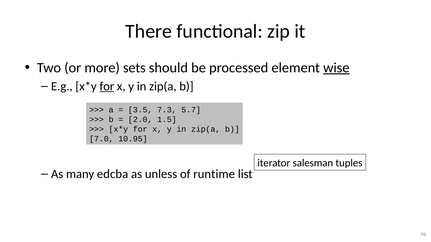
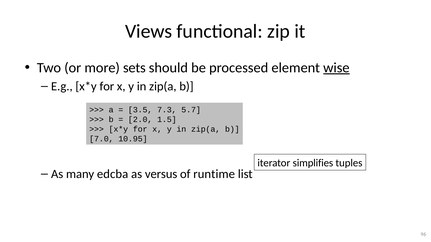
There: There -> Views (149, 31)
for underline: present -> none (107, 86)
salesman: salesman -> simplifies (313, 163)
unless: unless -> versus (161, 174)
